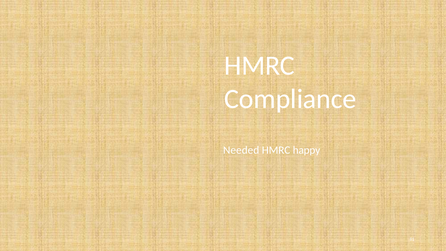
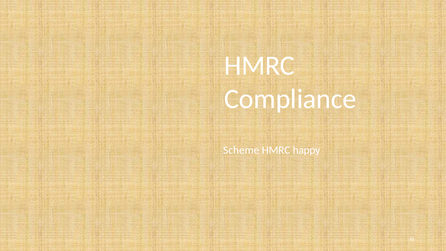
Needed: Needed -> Scheme (241, 150)
